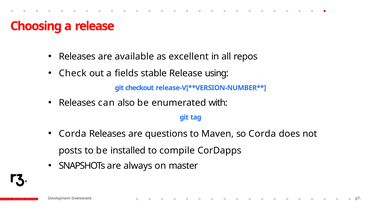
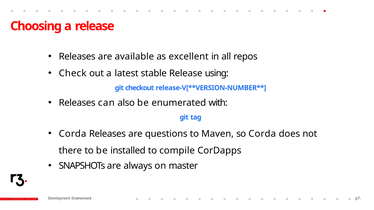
fields: fields -> latest (127, 74)
posts: posts -> there (70, 151)
